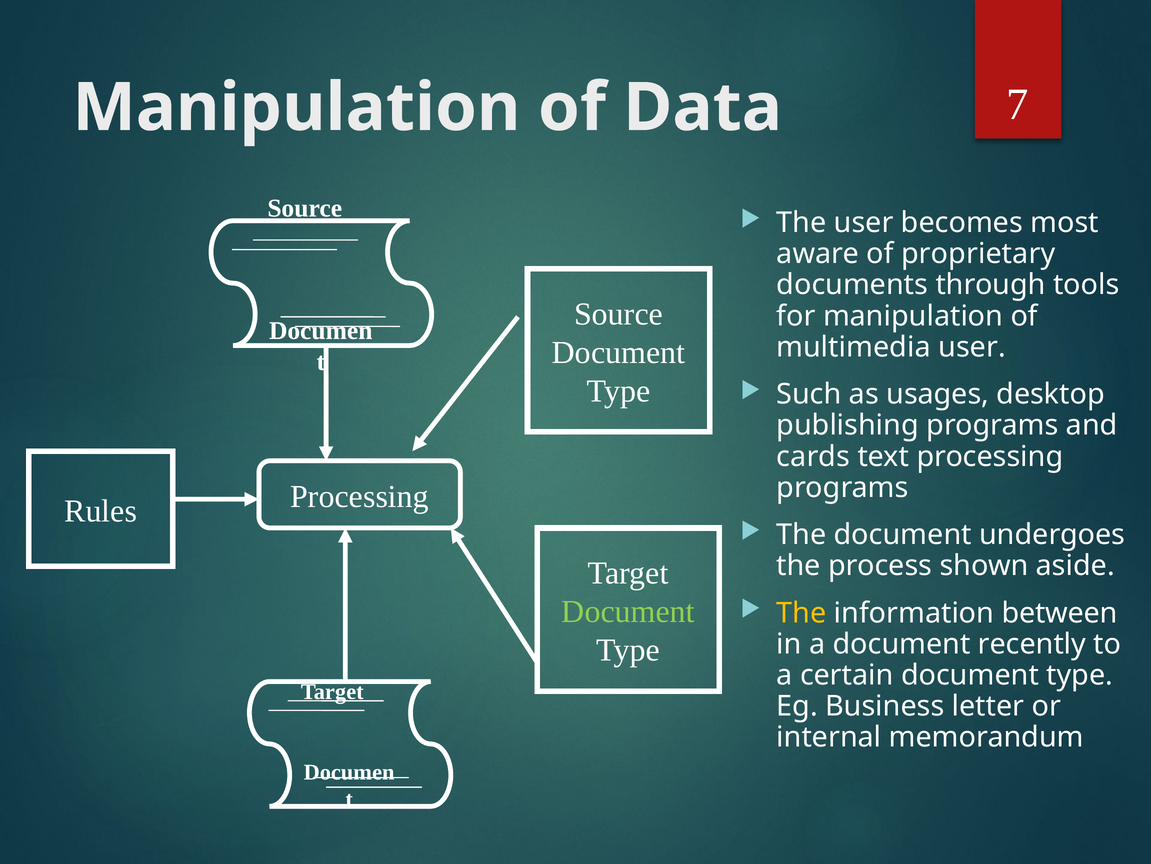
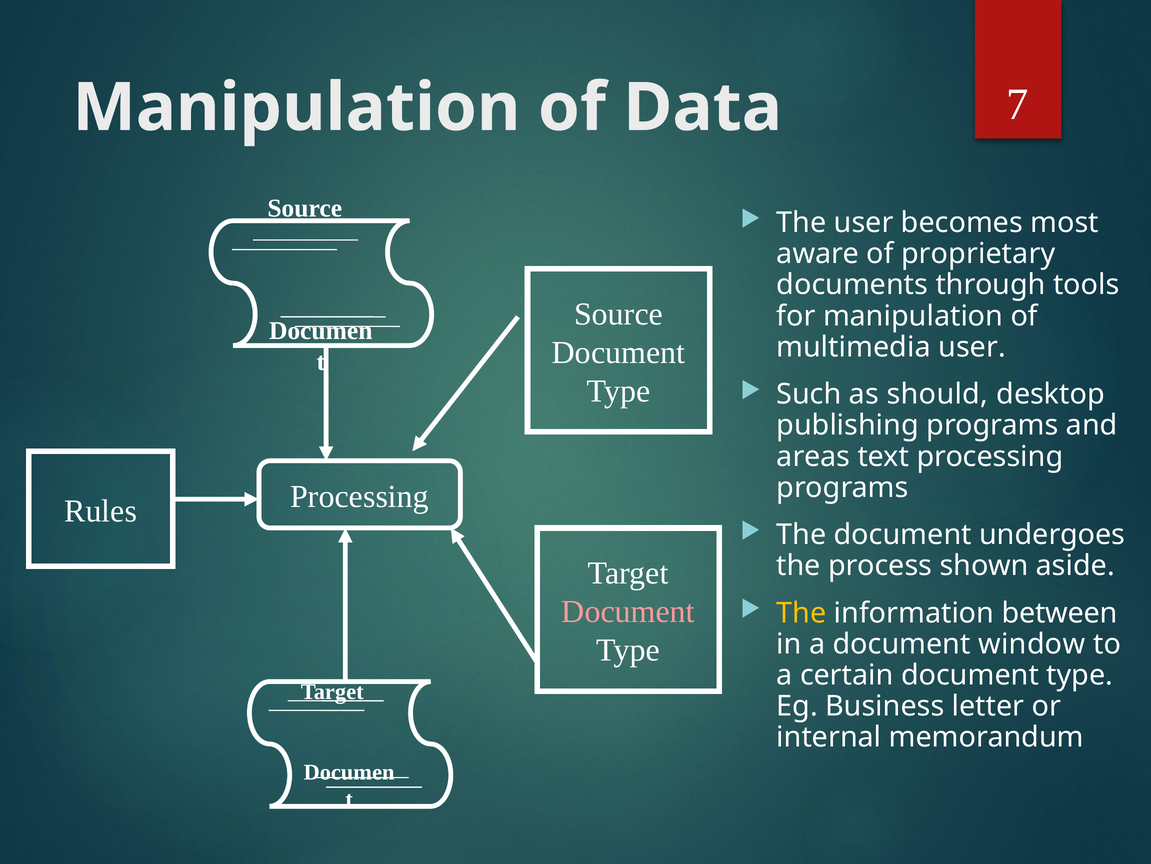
usages: usages -> should (937, 394)
cards: cards -> areas (813, 456)
Document colour: light green -> pink (628, 611)
recently: recently -> window (1032, 644)
